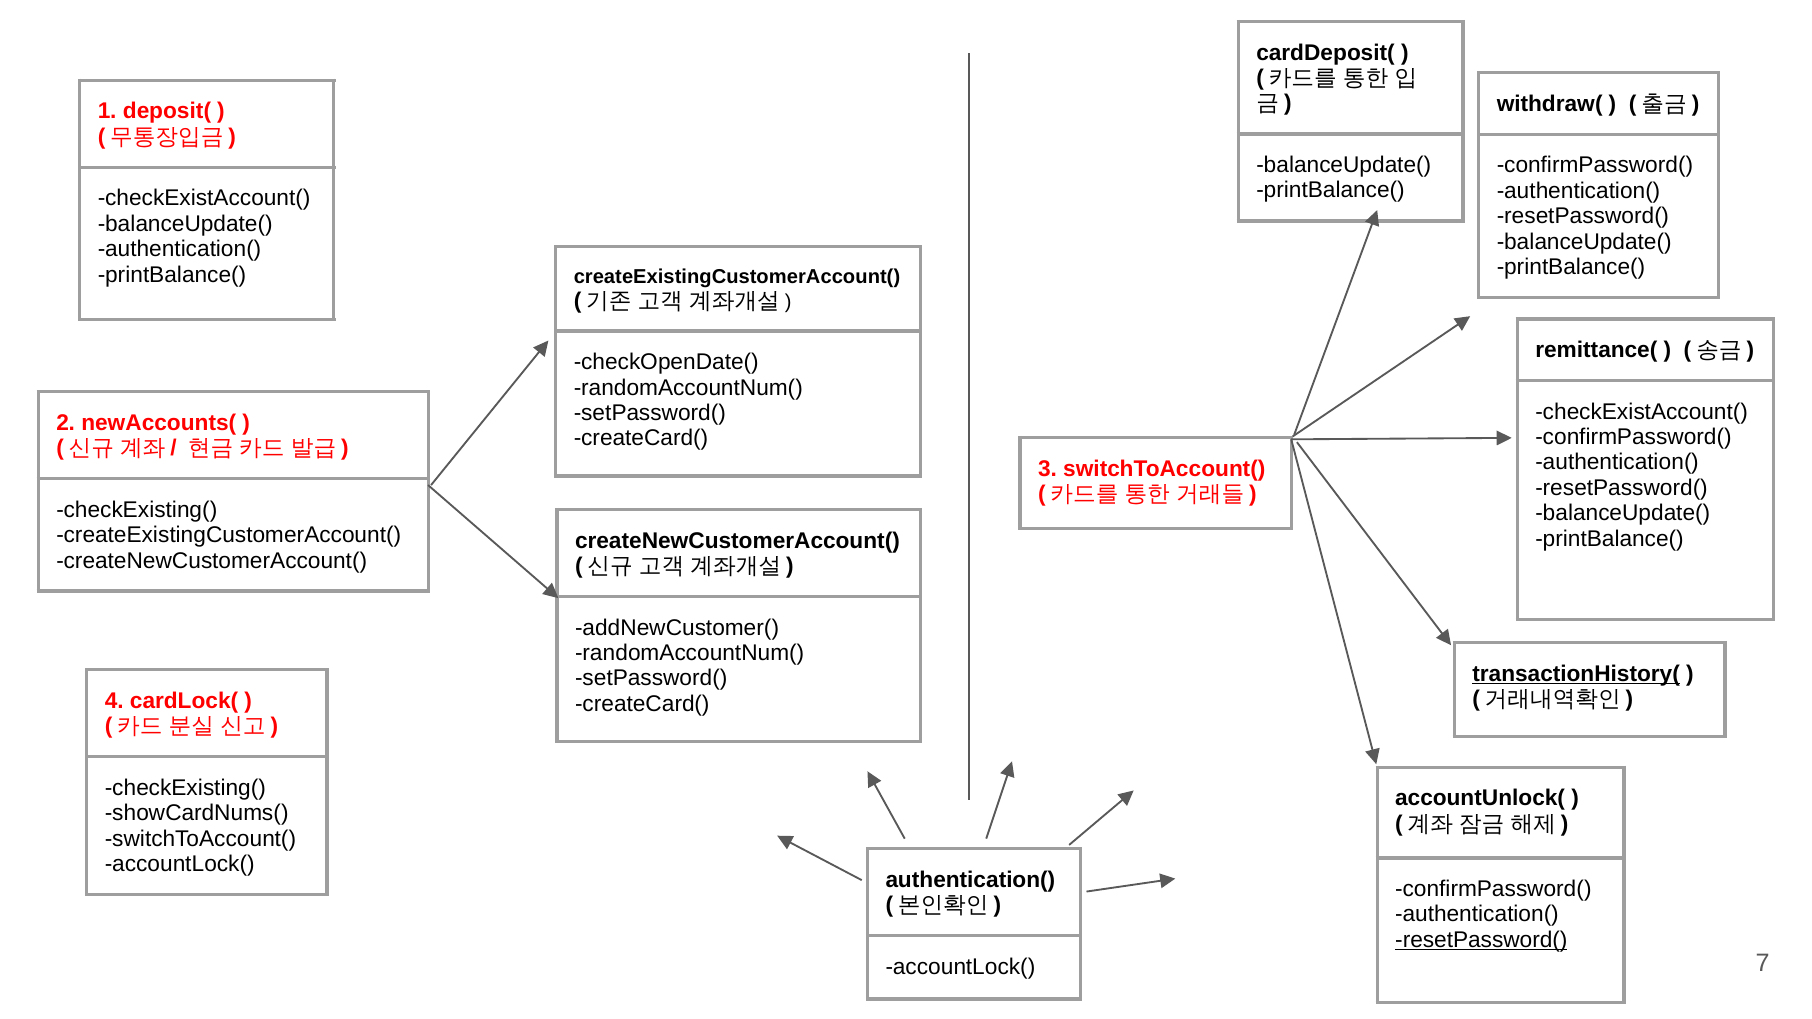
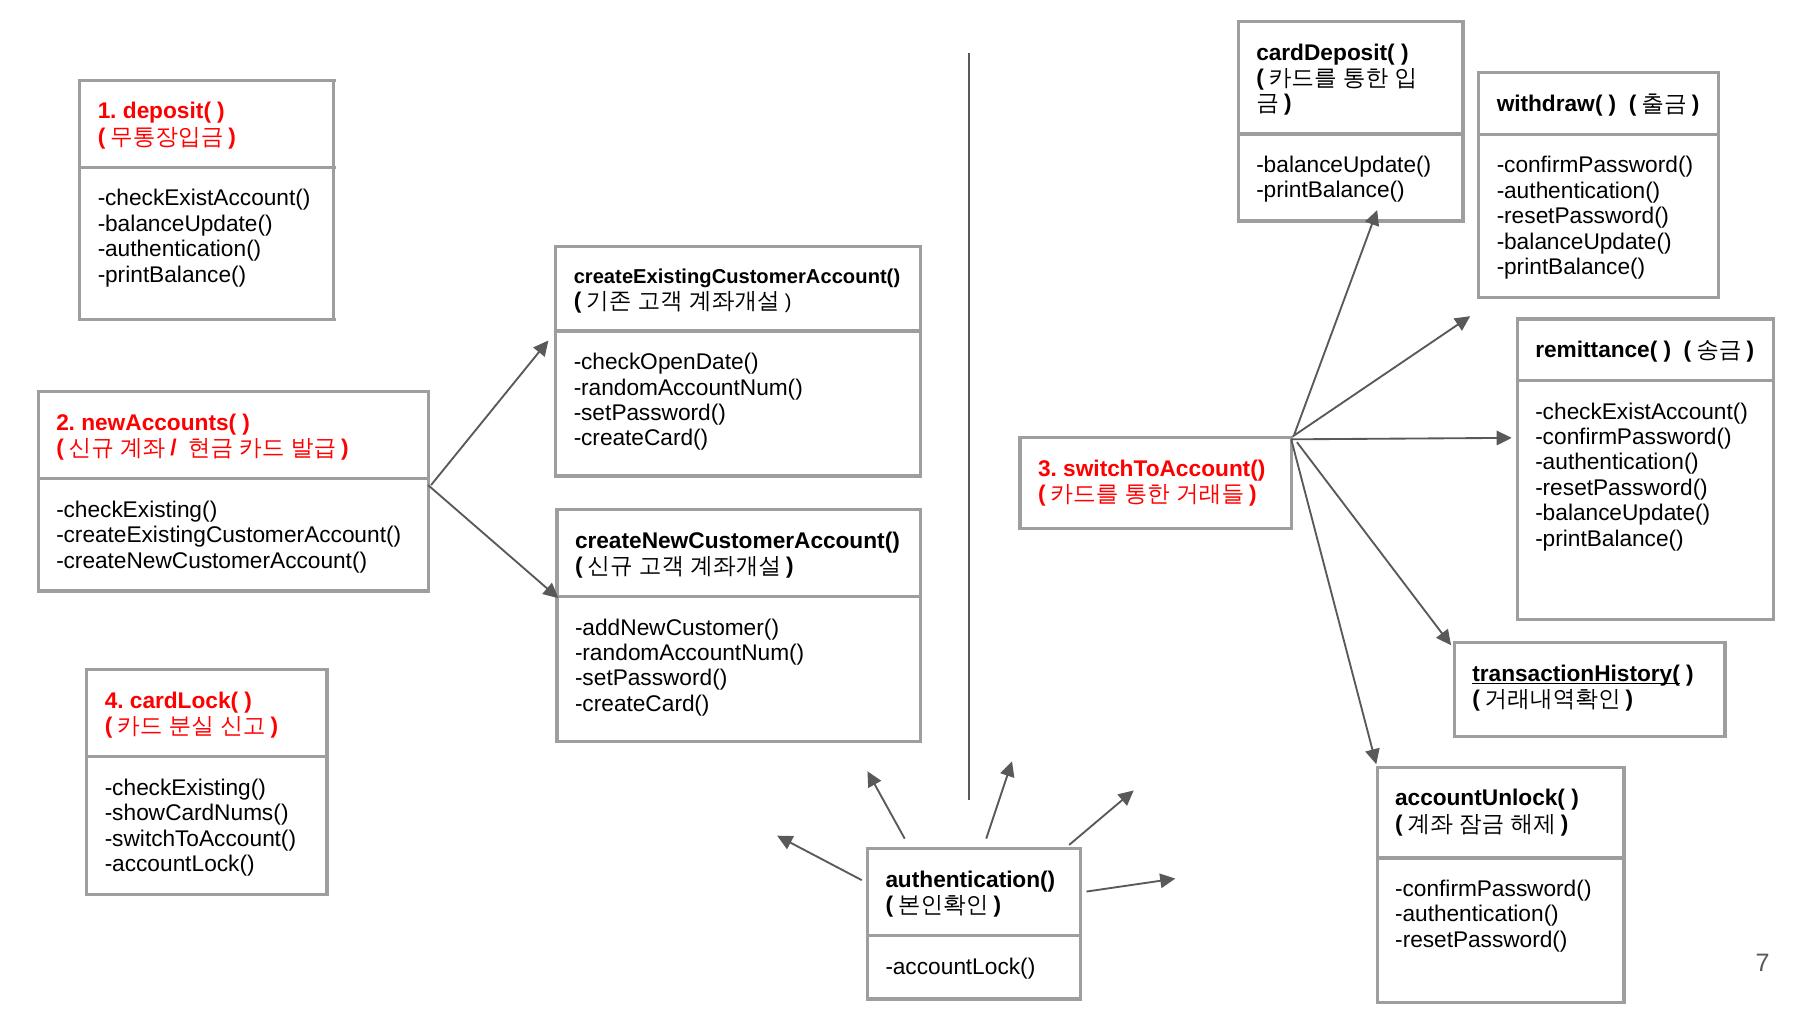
resetPassword( underline: present -> none (1481, 940)
